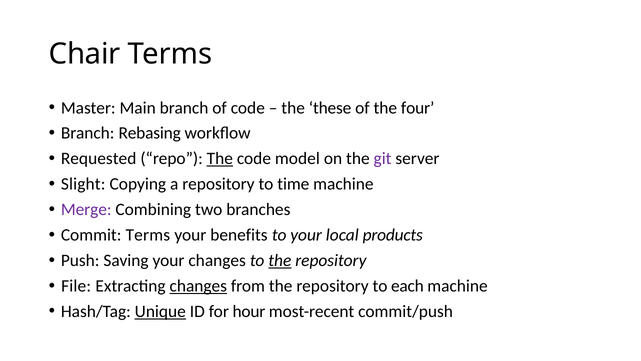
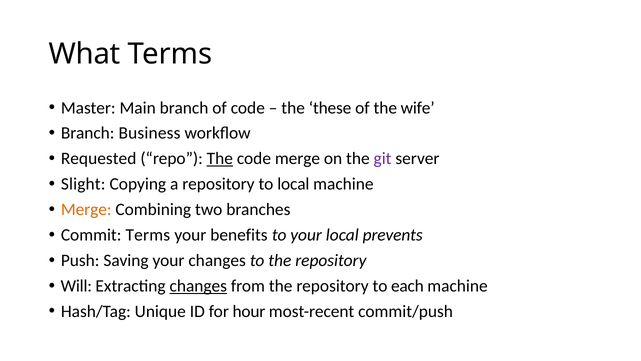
Chair: Chair -> What (85, 54)
four: four -> wife (418, 108)
Rebasing: Rebasing -> Business (150, 133)
code model: model -> merge (297, 158)
to time: time -> local (293, 184)
Merge colour: purple -> orange (86, 209)
products: products -> prevents (393, 235)
the underline: present -> none (280, 260)
File: File -> Will (76, 286)
Unique underline: present -> none (160, 311)
